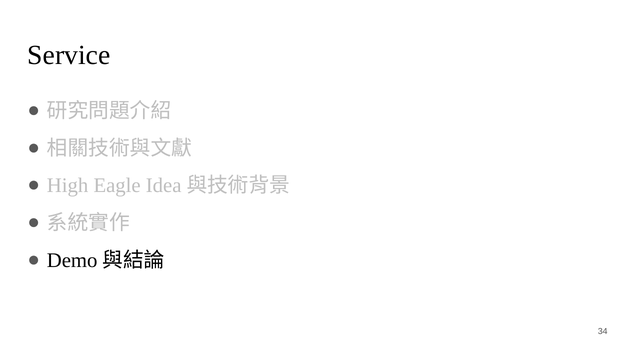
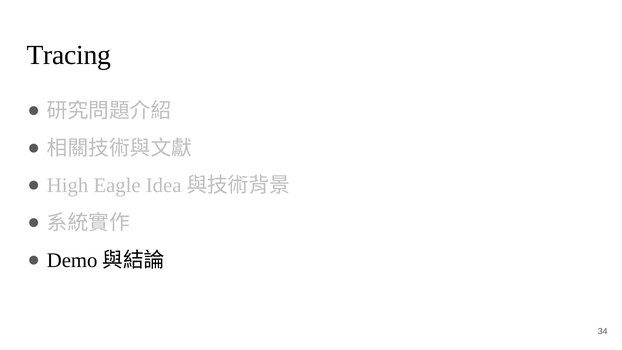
Service: Service -> Tracing (69, 55)
